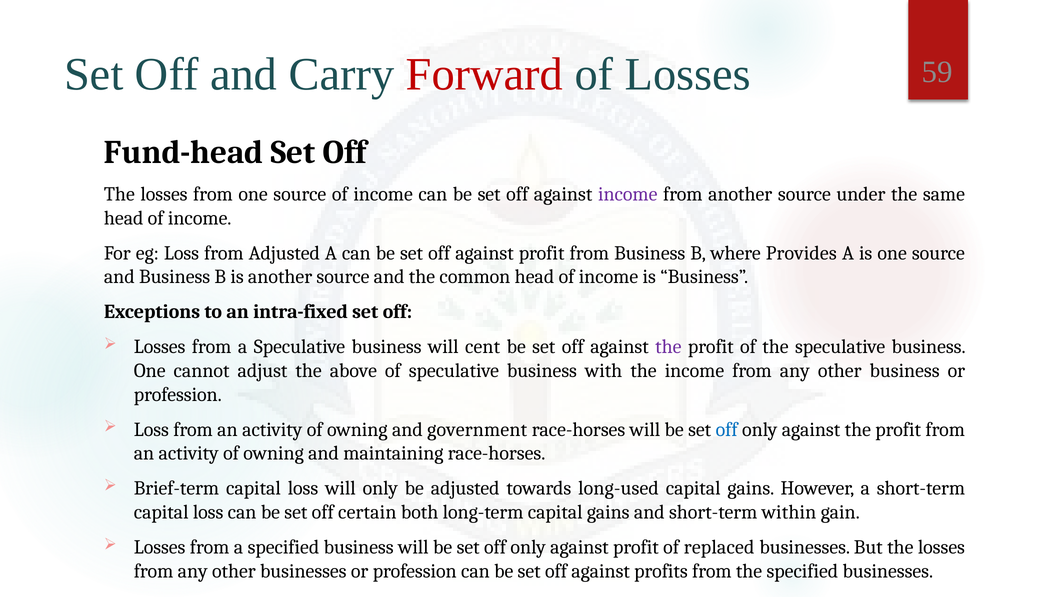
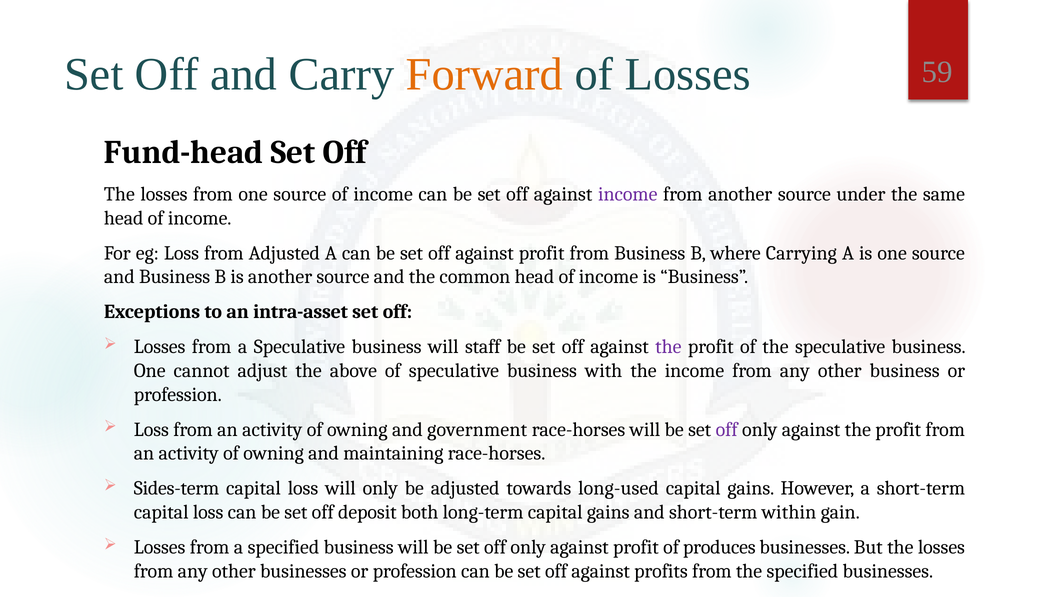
Forward colour: red -> orange (484, 74)
Provides: Provides -> Carrying (801, 253)
intra-fixed: intra-fixed -> intra-asset (301, 312)
cent: cent -> staff (483, 347)
off colour: blue -> purple (727, 429)
Brief-term: Brief-term -> Sides-term (177, 488)
certain: certain -> deposit (367, 512)
replaced: replaced -> produces (719, 547)
